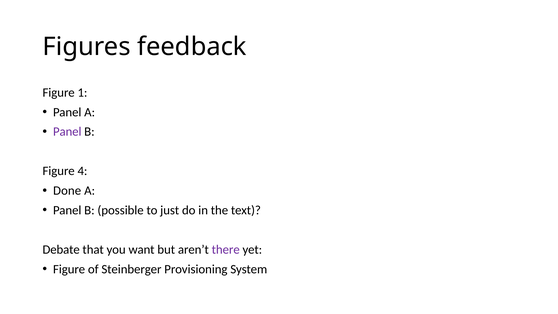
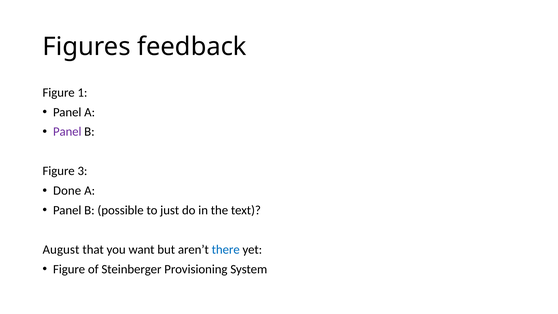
4: 4 -> 3 (82, 171)
Debate: Debate -> August (61, 249)
there colour: purple -> blue (226, 249)
